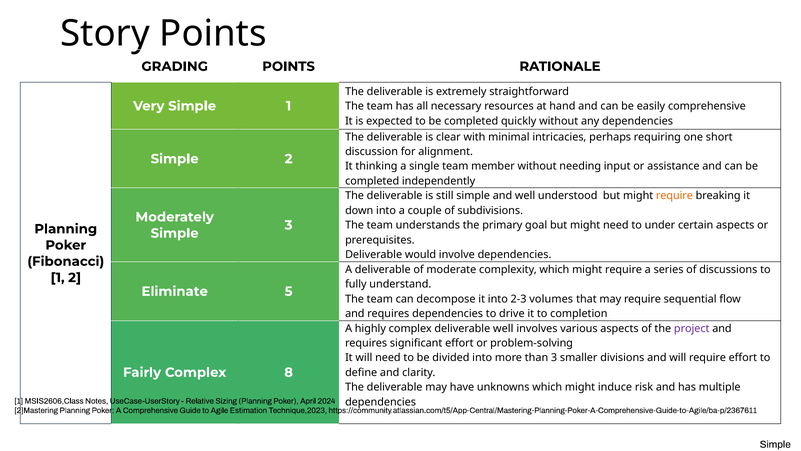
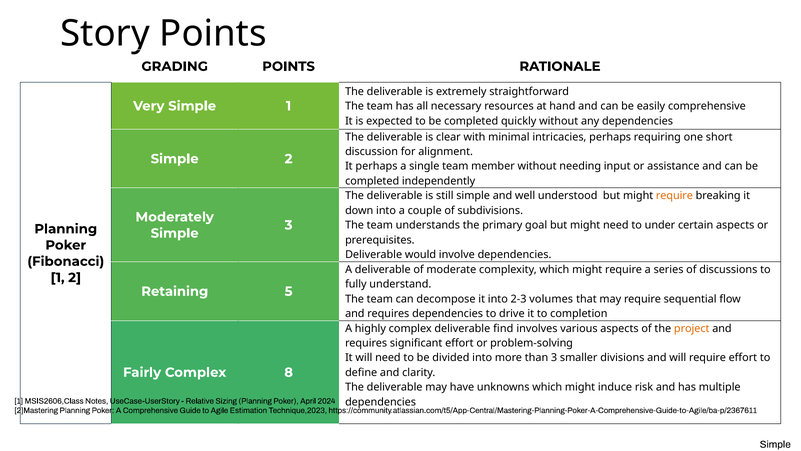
It thinking: thinking -> perhaps (376, 166)
Eliminate: Eliminate -> Retaining (175, 291)
deliverable well: well -> find (503, 328)
project colour: purple -> orange (692, 328)
